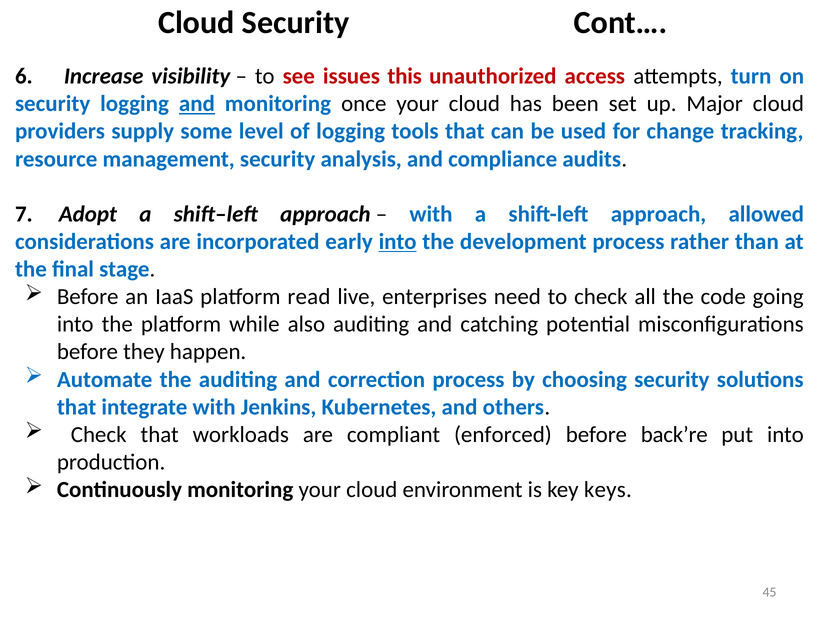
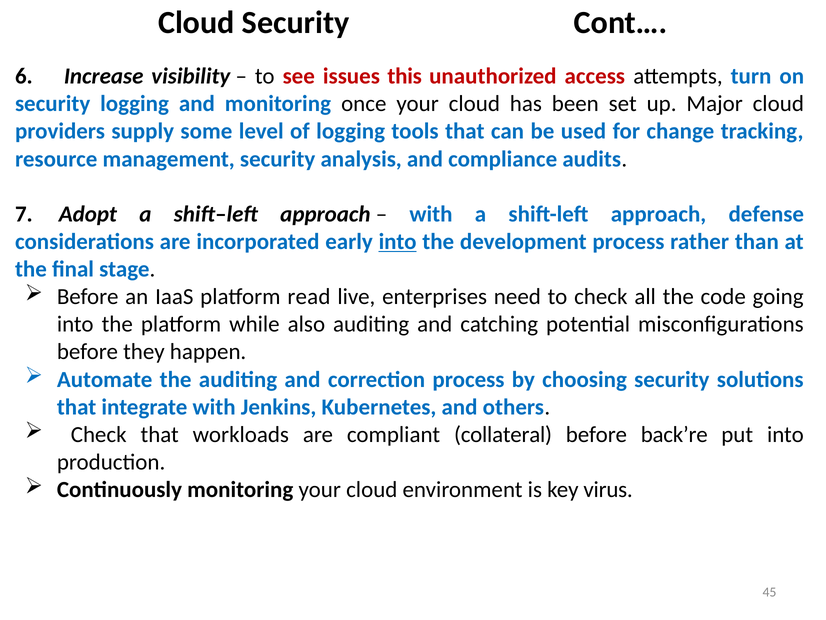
and underline: present -> none (197, 104)
allowed: allowed -> defense (766, 214)
enforced: enforced -> collateral (503, 434)
keys: keys -> virus (608, 489)
